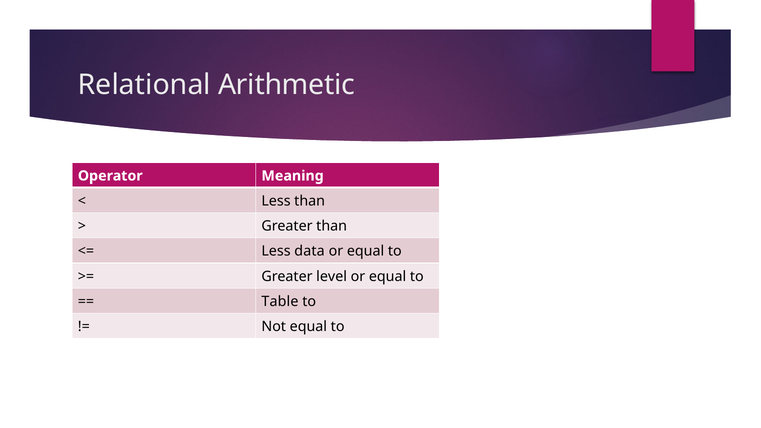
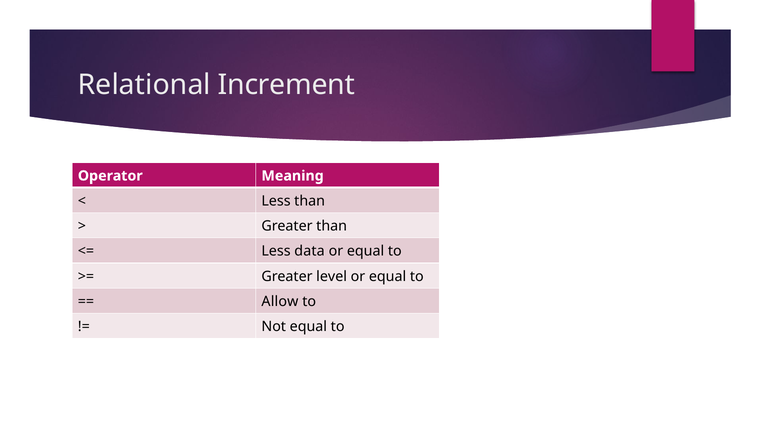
Arithmetic: Arithmetic -> Increment (286, 85)
Table: Table -> Allow (280, 302)
